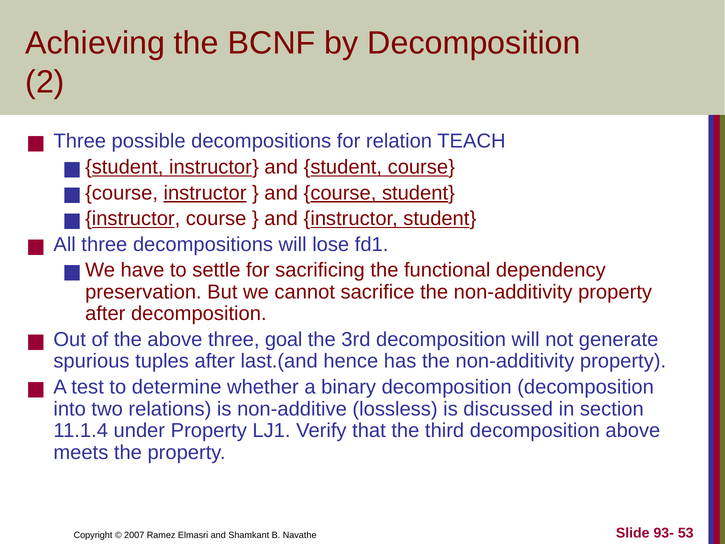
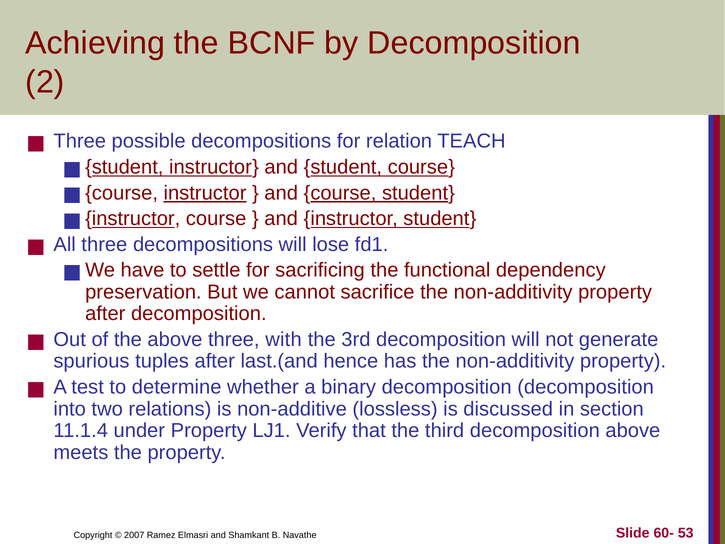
goal: goal -> with (284, 339)
93-: 93- -> 60- (664, 533)
